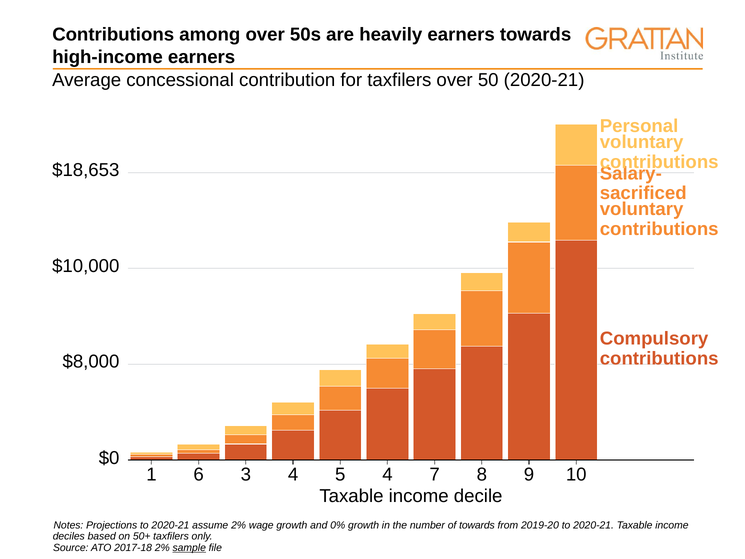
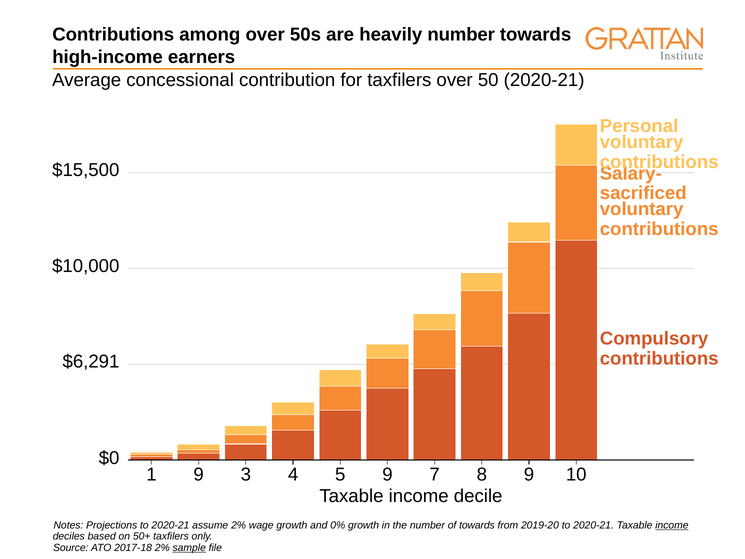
heavily earners: earners -> number (461, 35)
$18,653: $18,653 -> $15,500 (86, 170)
$8,000: $8,000 -> $6,291 (91, 362)
1 6: 6 -> 9 (199, 474)
5 4: 4 -> 9 (387, 474)
income underline: none -> present (672, 525)
